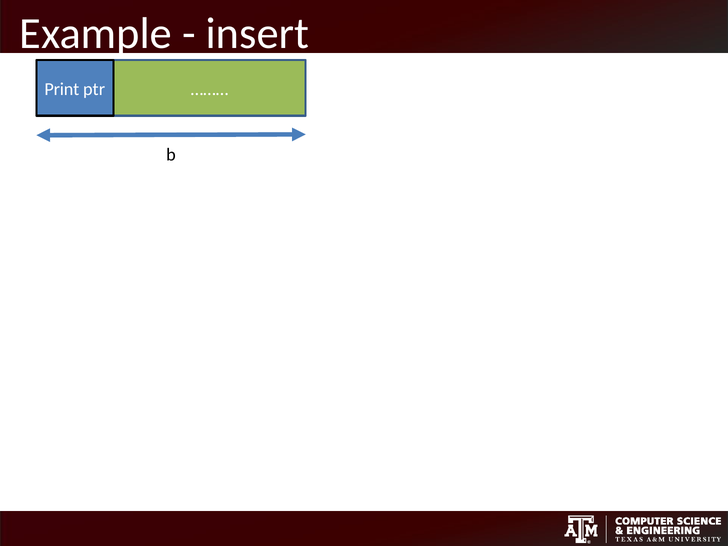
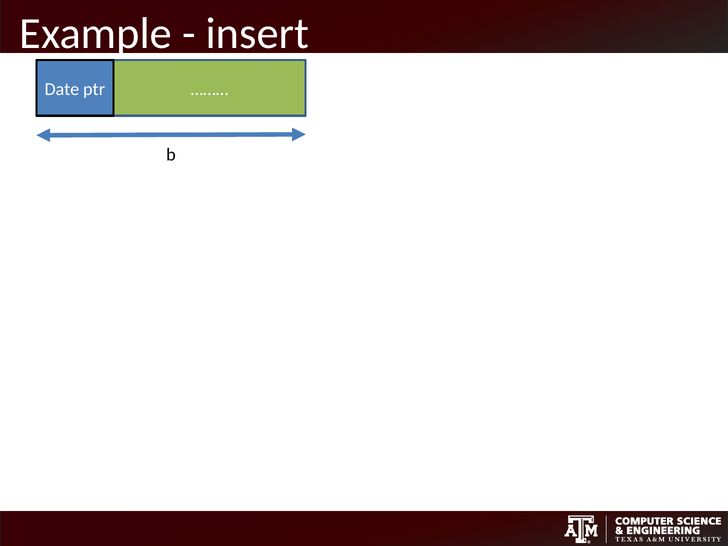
Print: Print -> Date (62, 89)
